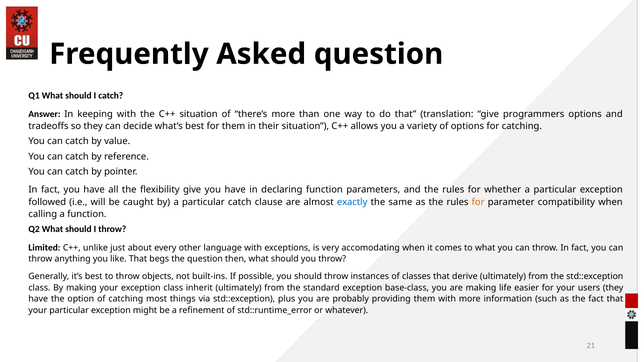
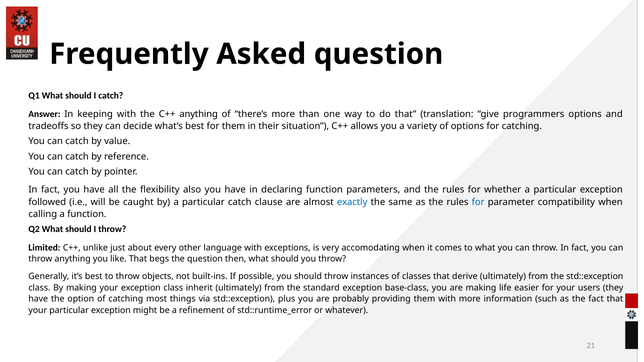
C++ situation: situation -> anything (199, 114)
flexibility give: give -> also (192, 190)
for colour: orange -> blue (478, 202)
